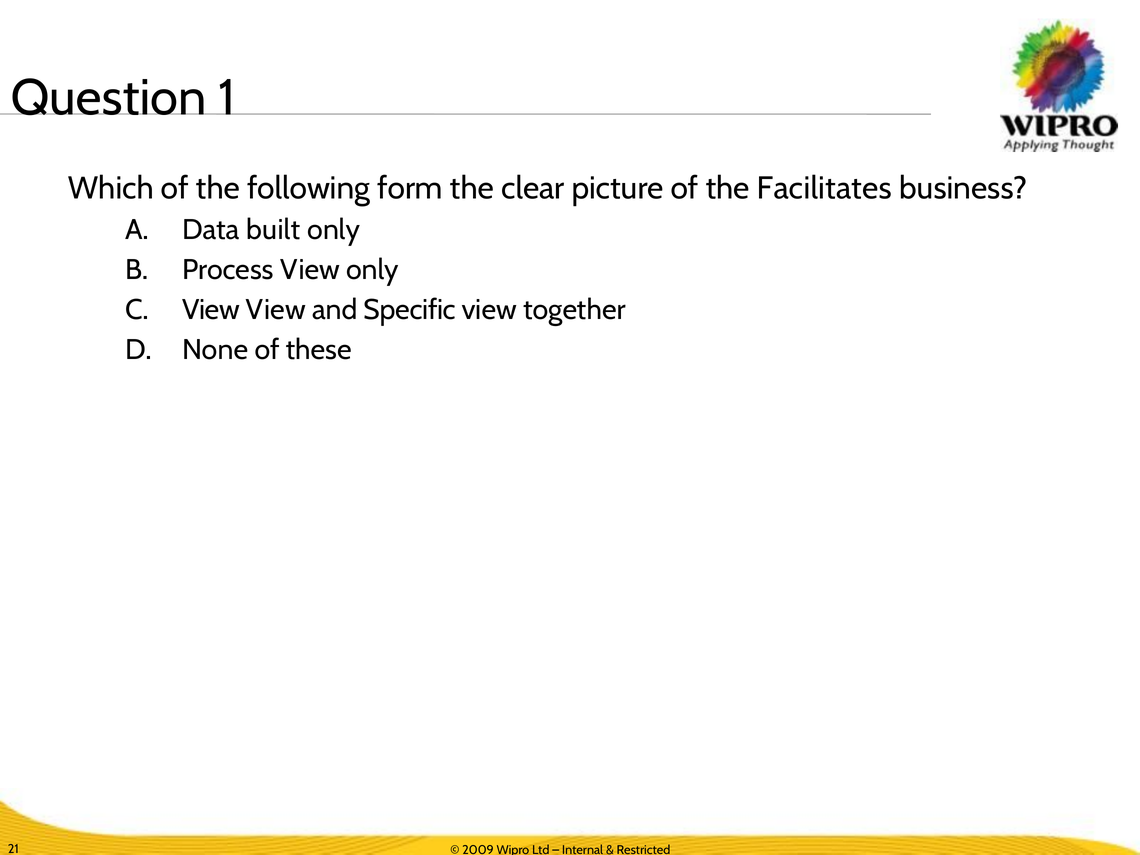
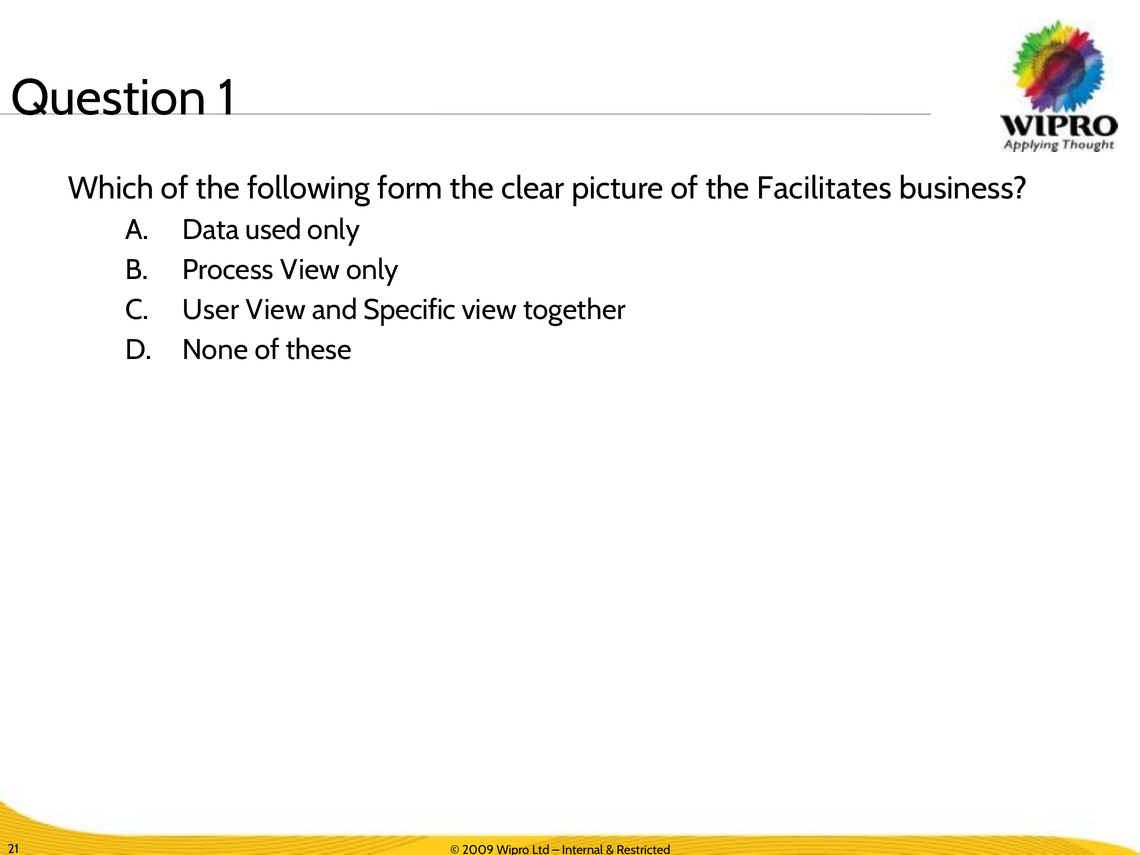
built: built -> used (274, 230)
View: View -> User (211, 310)
